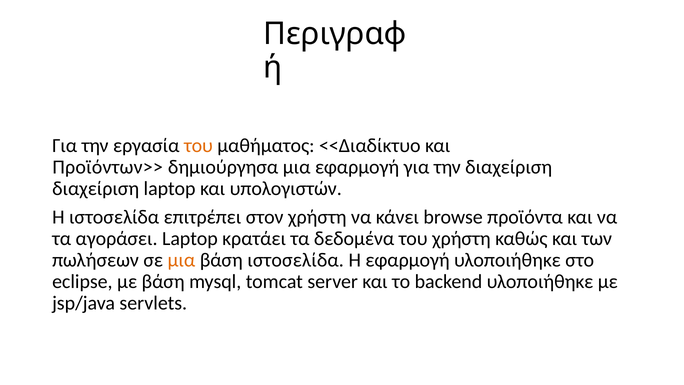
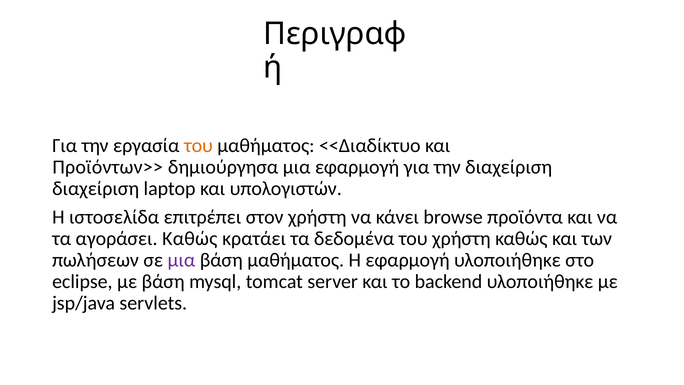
αγοράσει Laptop: Laptop -> Καθώς (190, 239)
μια colour: orange -> purple (181, 260)
βάση ιστοσελίδα: ιστοσελίδα -> μαθήματος (296, 260)
